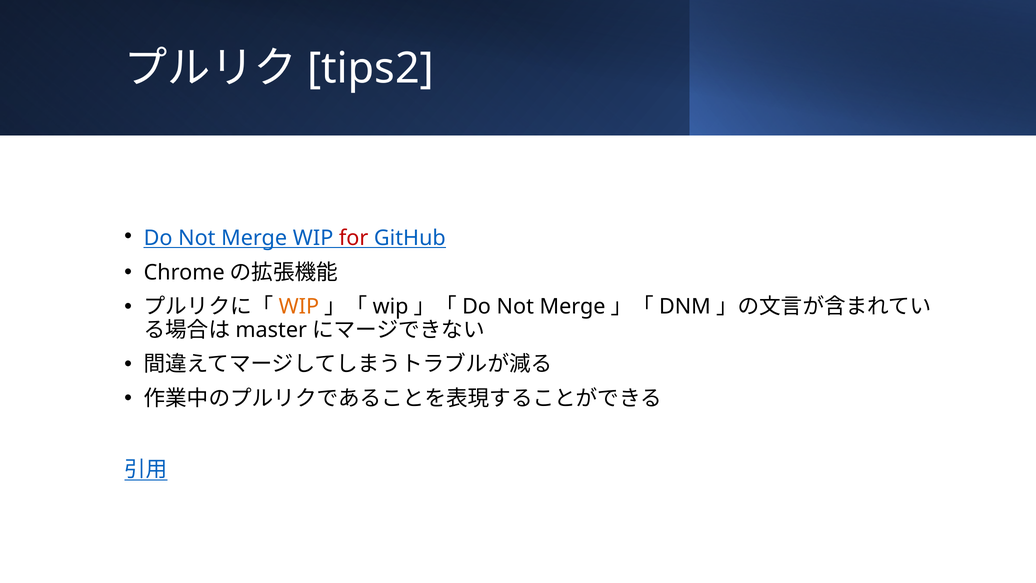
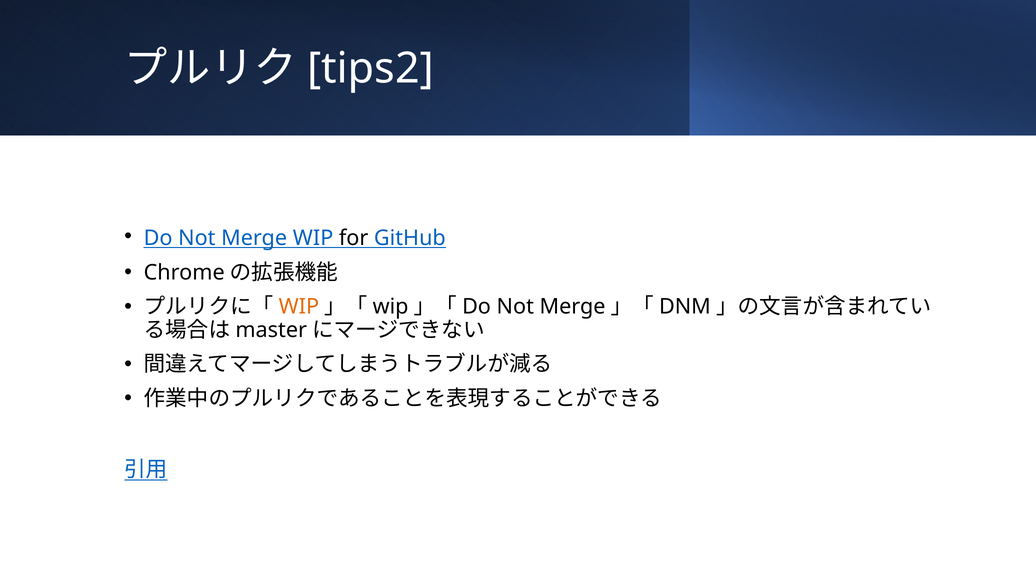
for colour: red -> black (354, 238)
